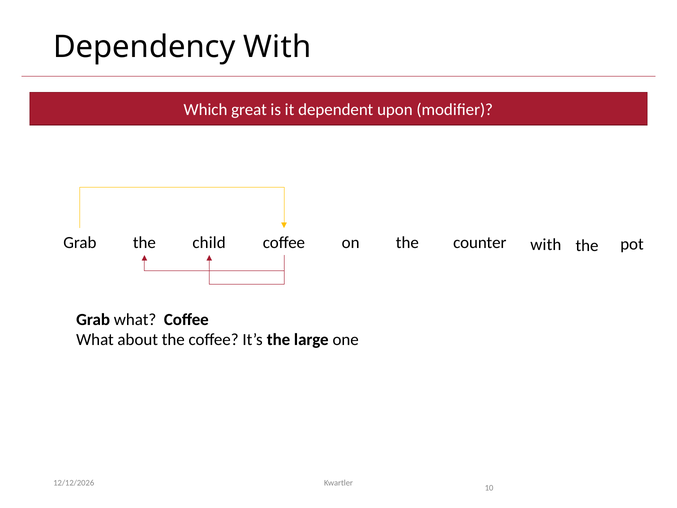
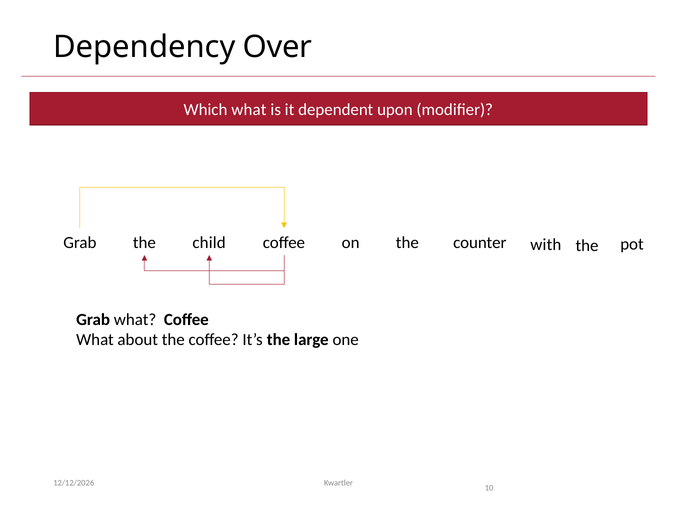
Dependency With: With -> Over (278, 47)
Which great: great -> what (249, 110)
